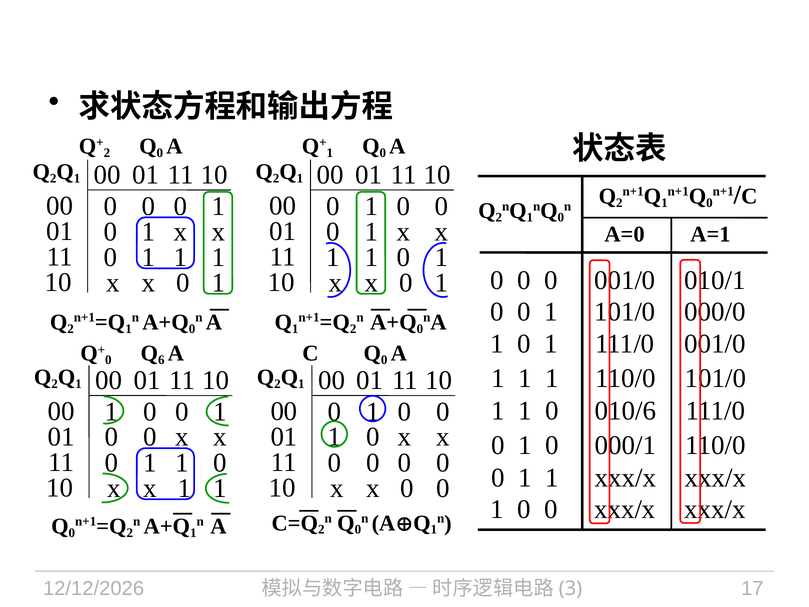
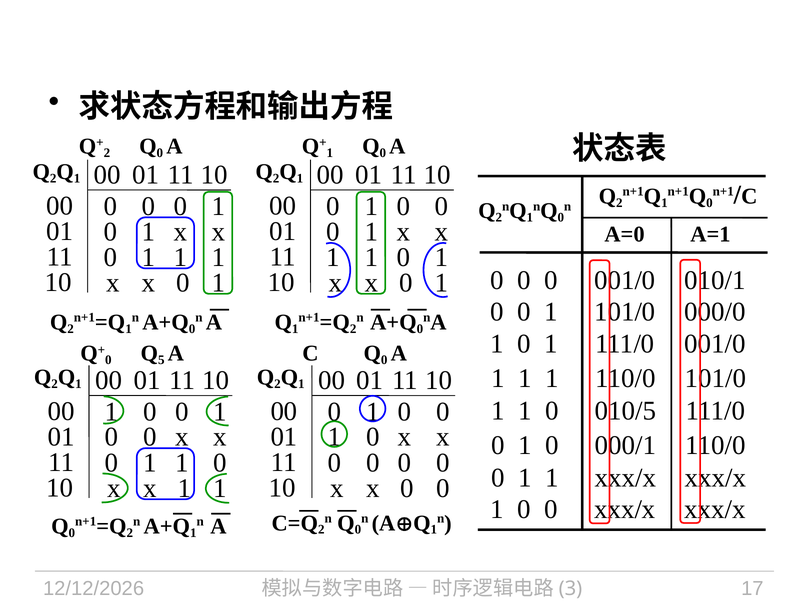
6: 6 -> 5 (161, 360)
010/6: 010/6 -> 010/5 (625, 411)
